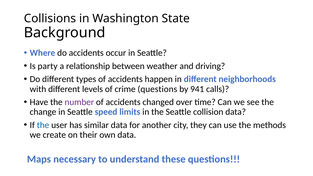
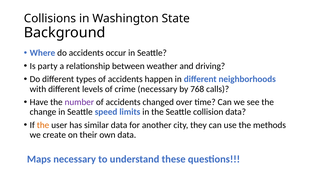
crime questions: questions -> necessary (157, 89)
941: 941 -> 768 (197, 89)
the colour: blue -> orange (43, 125)
